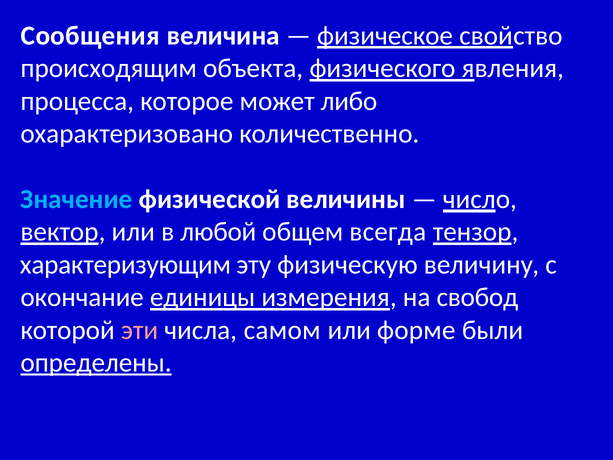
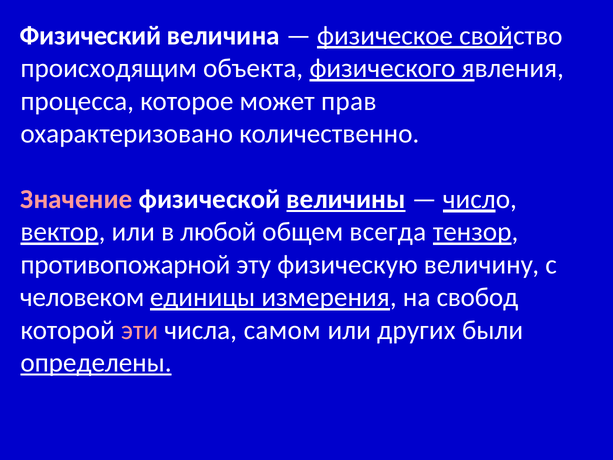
Сообщения: Сообщения -> Физический (91, 36)
либо: либо -> прав (349, 101)
Значение colour: light blue -> pink (76, 199)
величины underline: none -> present (346, 199)
характеризующим: характеризующим -> противопожарной (125, 265)
окончание: окончание -> человеком (82, 297)
форме: форме -> других (416, 330)
